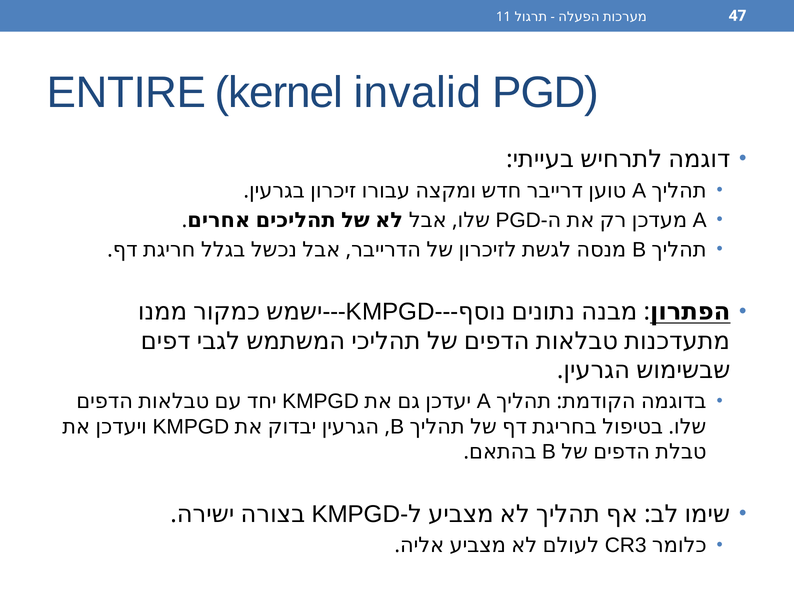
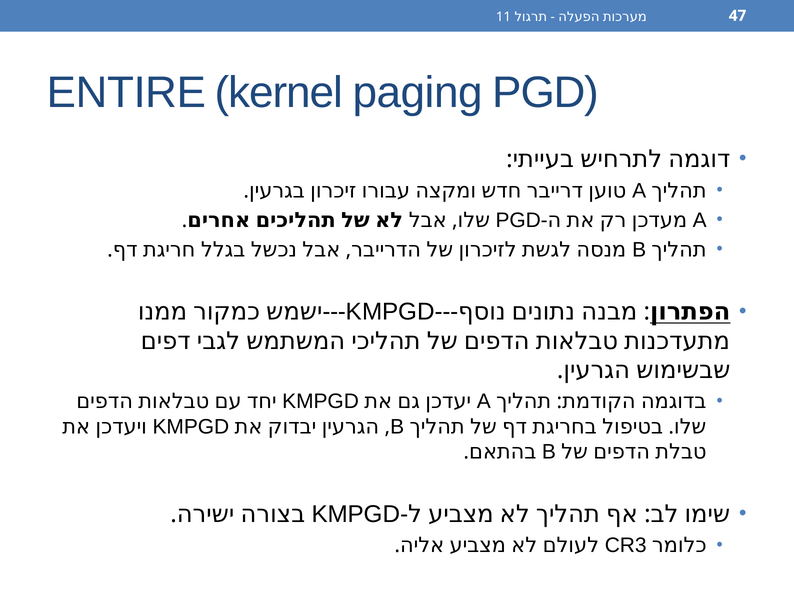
invalid: invalid -> paging (418, 92)
